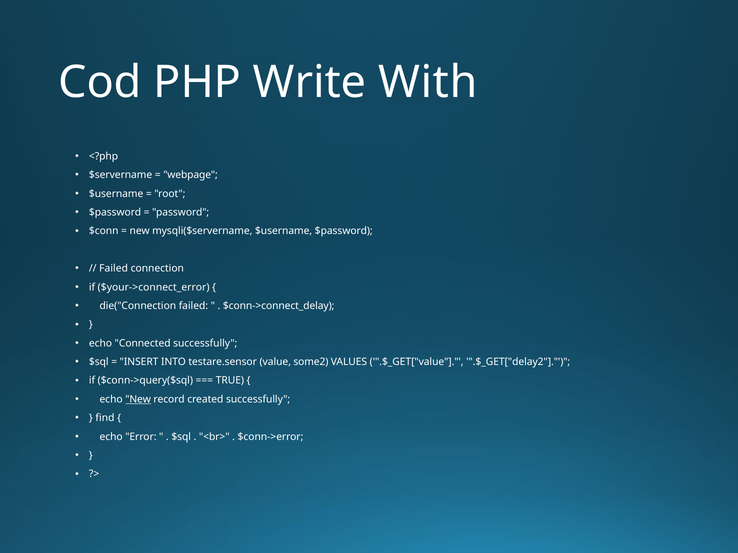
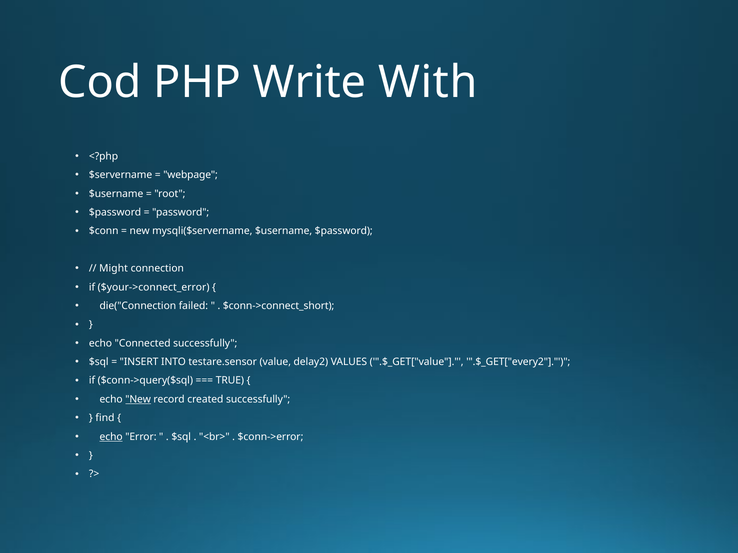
Failed: Failed -> Might (114, 269)
$conn->connect_delay: $conn->connect_delay -> $conn->connect_short (279, 306)
some2: some2 -> delay2 (311, 362)
.$_GET["delay2: .$_GET["delay2 -> .$_GET["every2 (518, 362)
echo underline: none -> present (111, 437)
